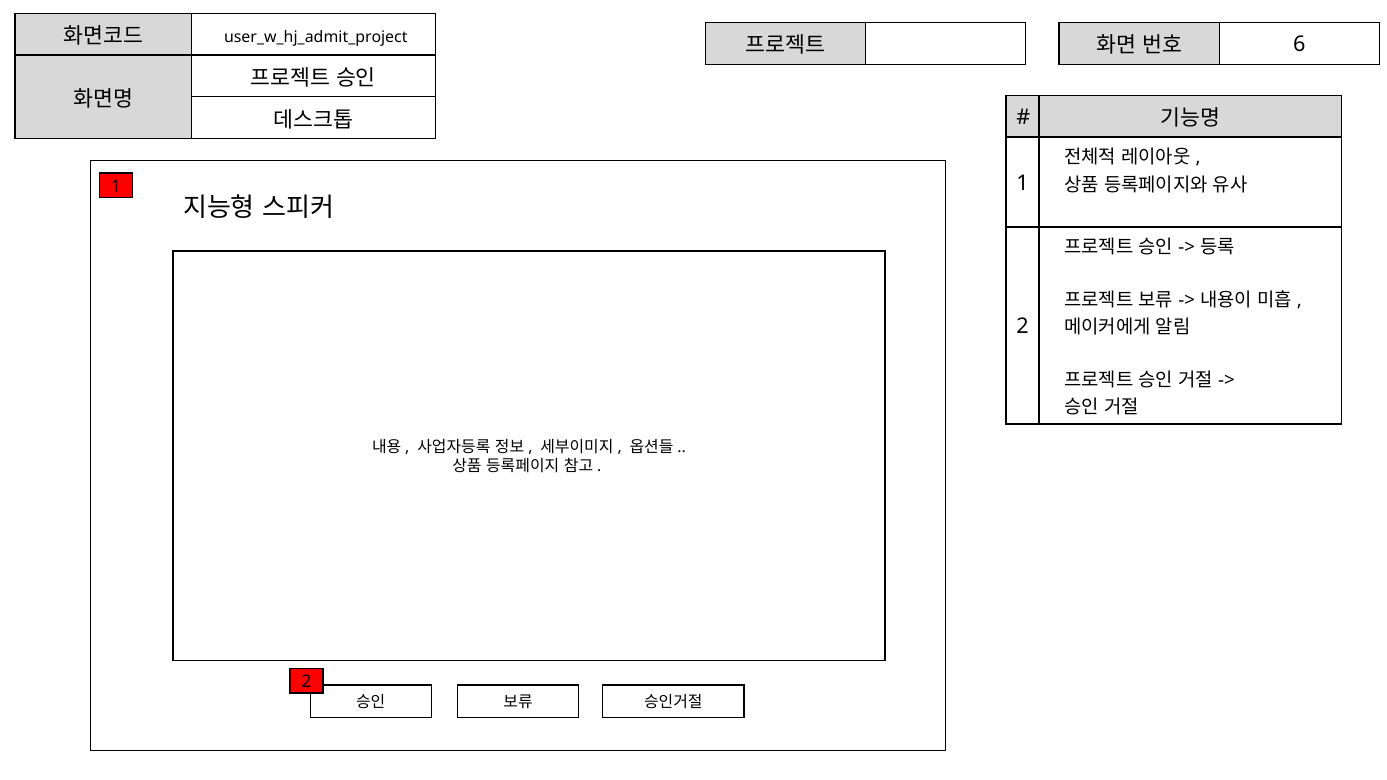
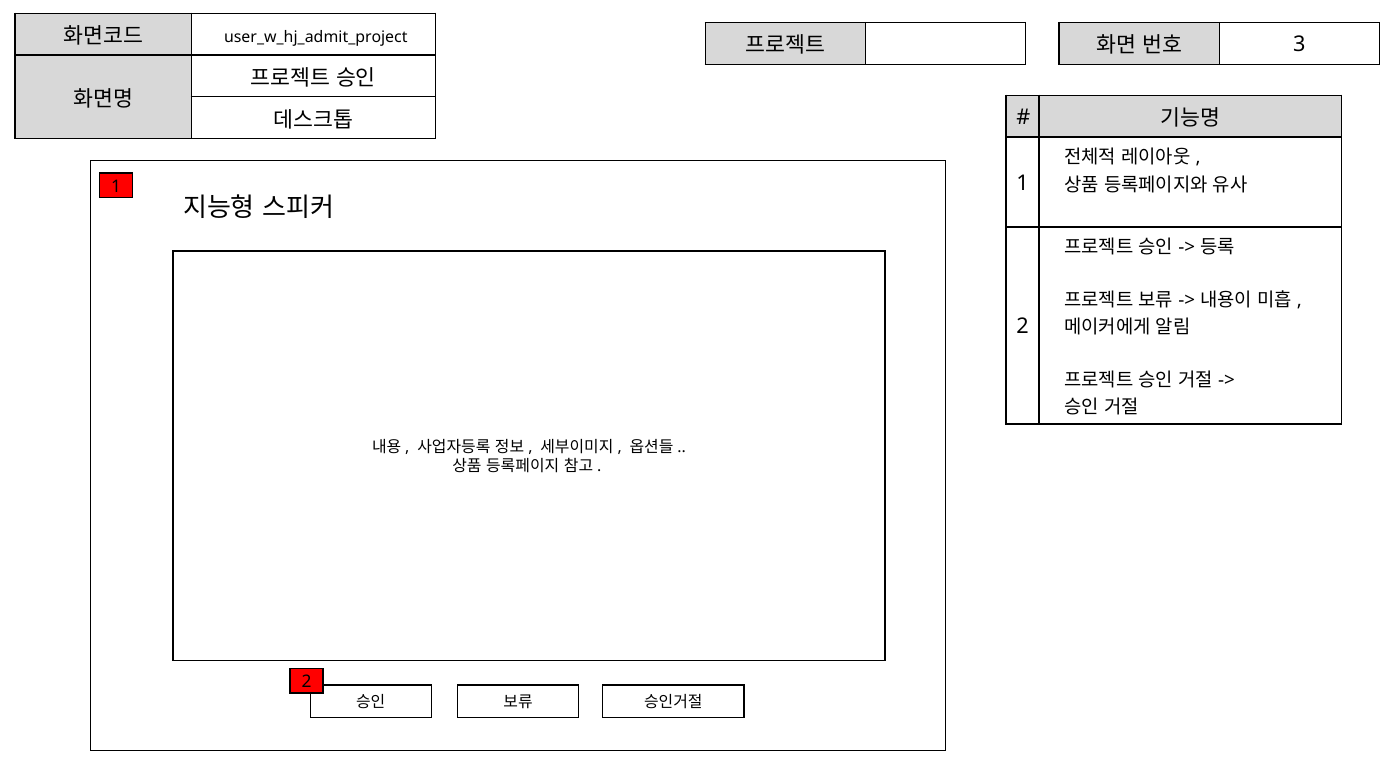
6: 6 -> 3 (1299, 45)
